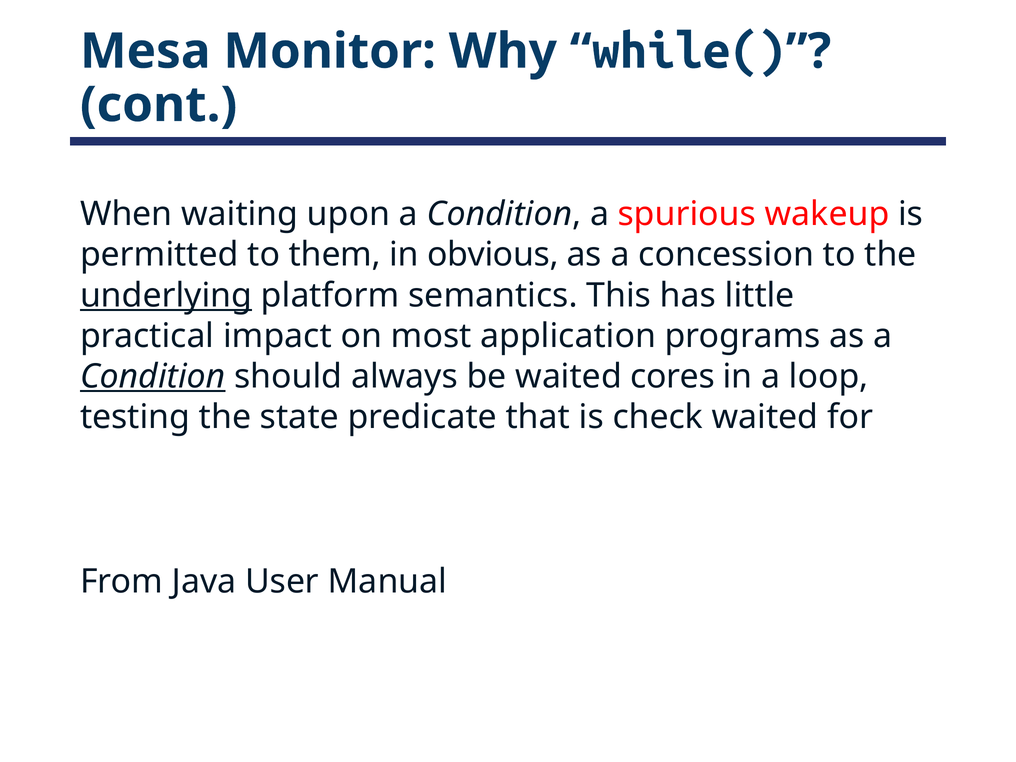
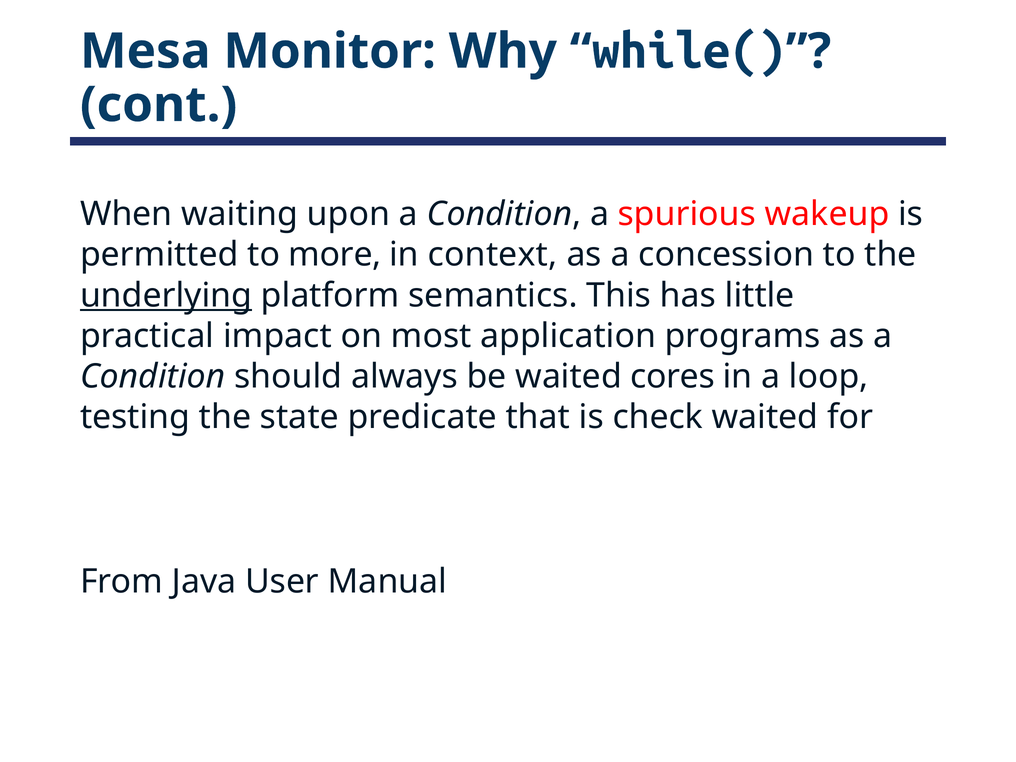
them: them -> more (335, 255)
obvious: obvious -> context (493, 255)
Condition underline: present -> none (153, 377)
